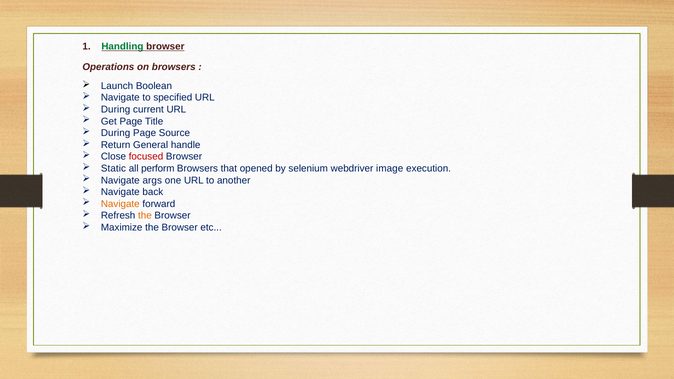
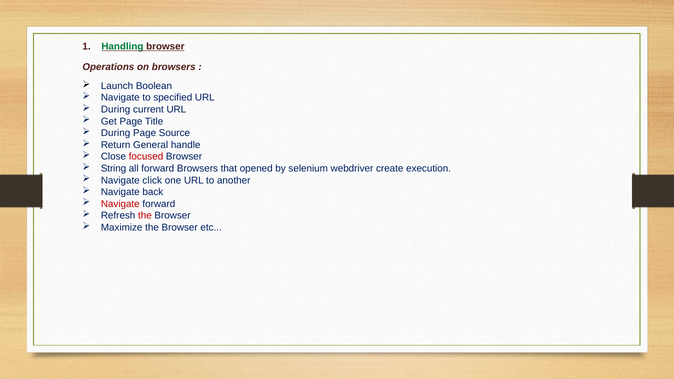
Static: Static -> String (114, 169)
all perform: perform -> forward (158, 169)
image: image -> create (390, 169)
args: args -> click (152, 180)
Navigate colour: orange -> red (120, 204)
the colour: orange -> red (145, 216)
